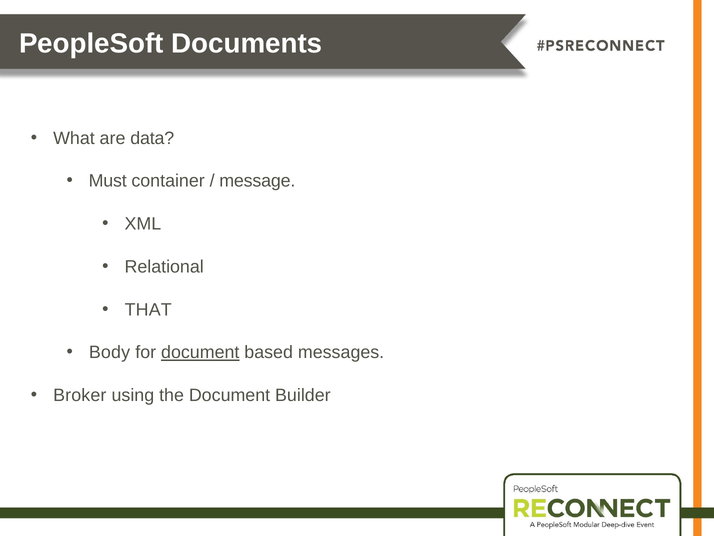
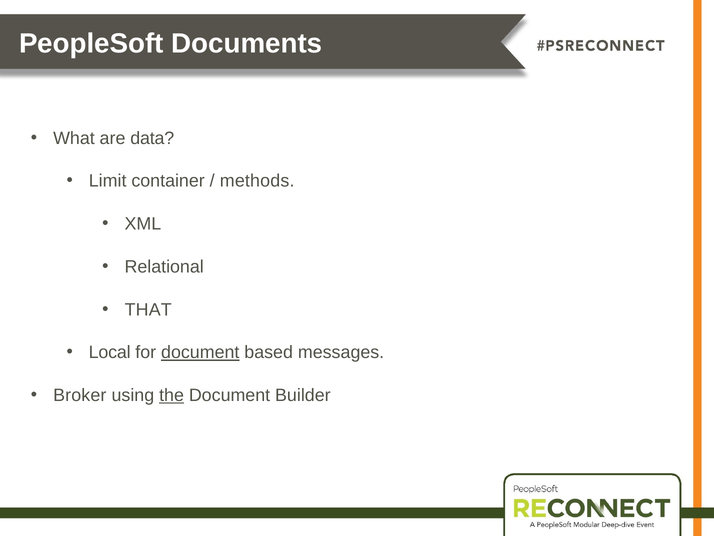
Must: Must -> Limit (108, 181)
message: message -> methods (257, 181)
Body: Body -> Local (110, 352)
the underline: none -> present (172, 395)
